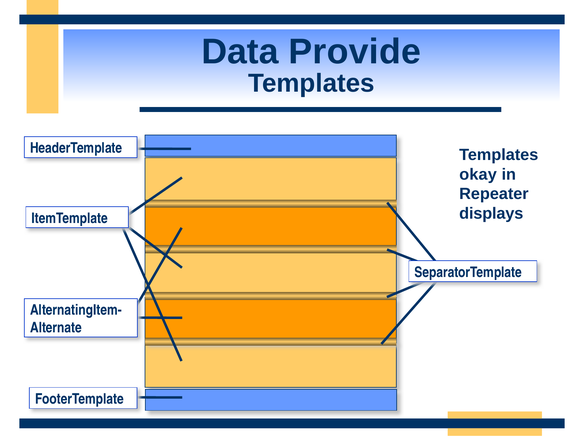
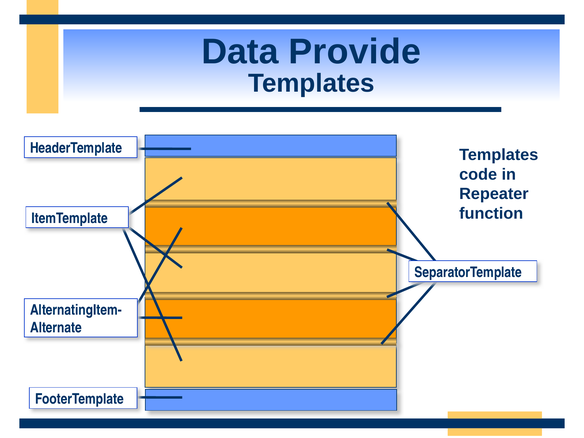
okay: okay -> code (478, 174)
displays: displays -> function (491, 213)
